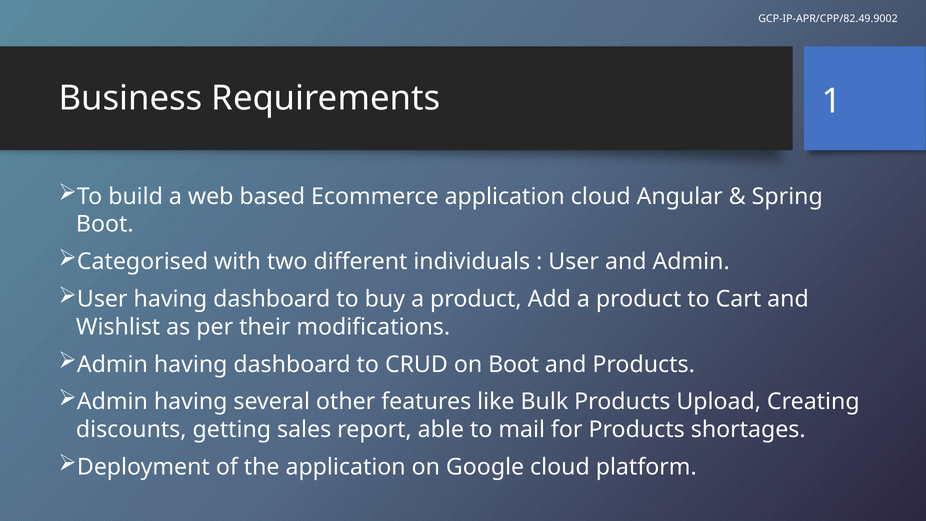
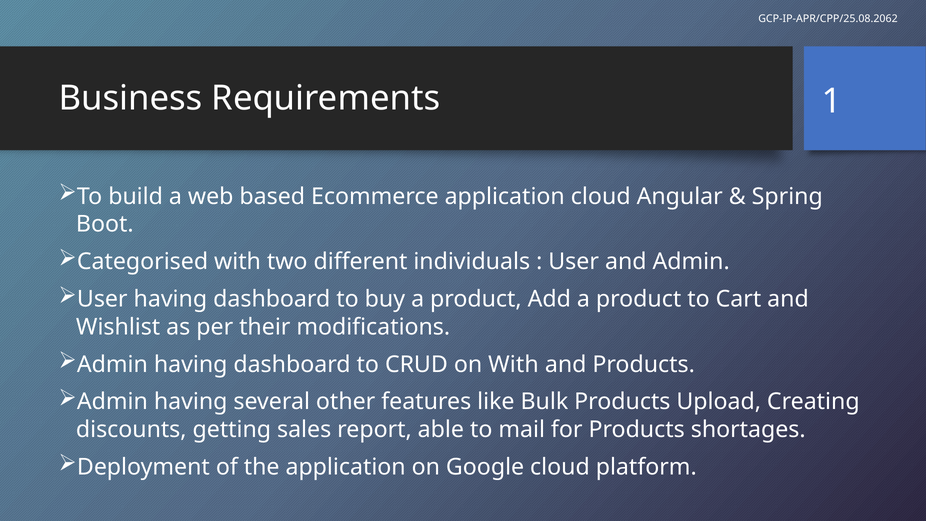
GCP-IP-APR/CPP/82.49.9002: GCP-IP-APR/CPP/82.49.9002 -> GCP-IP-APR/CPP/25.08.2062 (828, 19)
on Boot: Boot -> With (513, 364)
